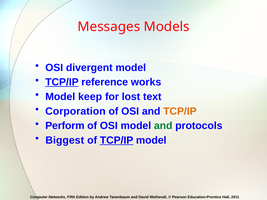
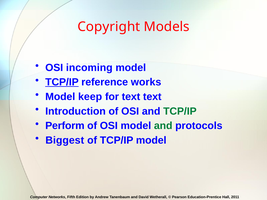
Messages: Messages -> Copyright (109, 27)
divergent: divergent -> incoming (89, 68)
for lost: lost -> text (131, 97)
Corporation: Corporation -> Introduction (75, 111)
TCP/IP colour: orange -> green (180, 111)
TCP/IP underline: present -> none (117, 140)
